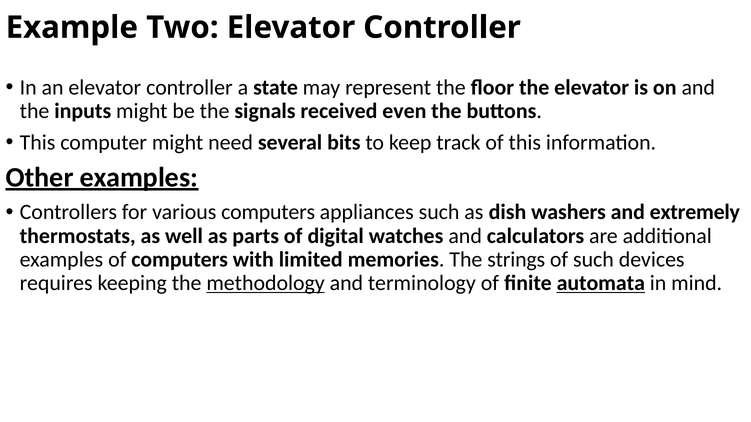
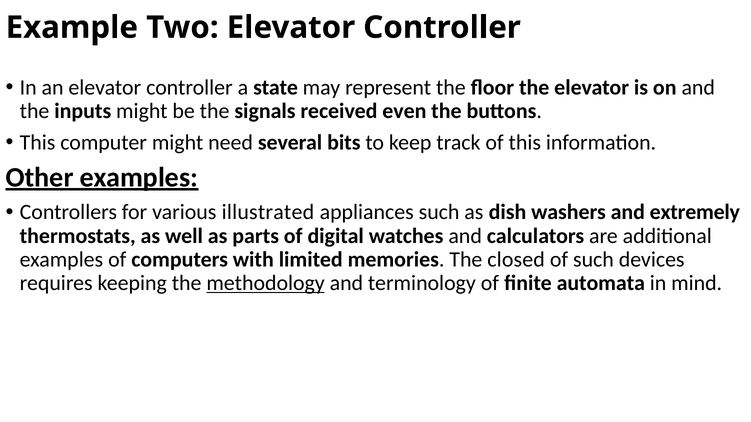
various computers: computers -> illustrated (268, 212)
strings: strings -> closed (516, 260)
automata underline: present -> none (601, 283)
